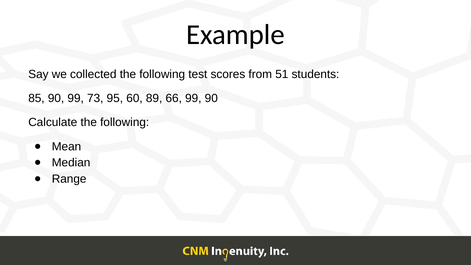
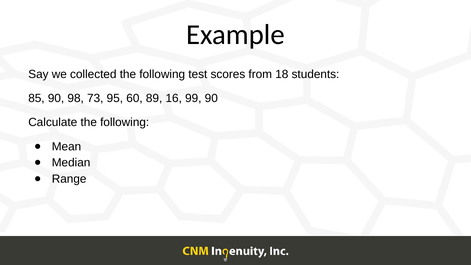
51: 51 -> 18 (282, 74)
90 99: 99 -> 98 (76, 98)
66: 66 -> 16 (174, 98)
